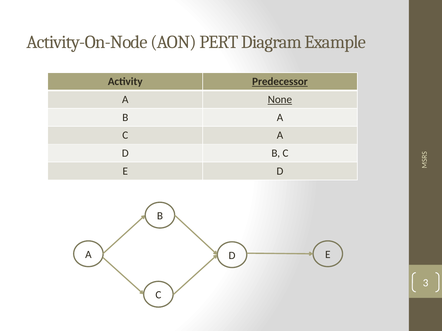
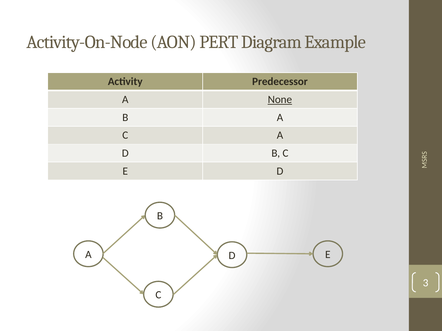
Predecessor underline: present -> none (280, 82)
